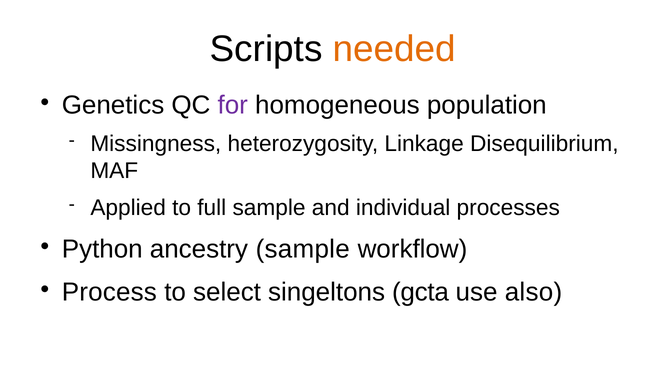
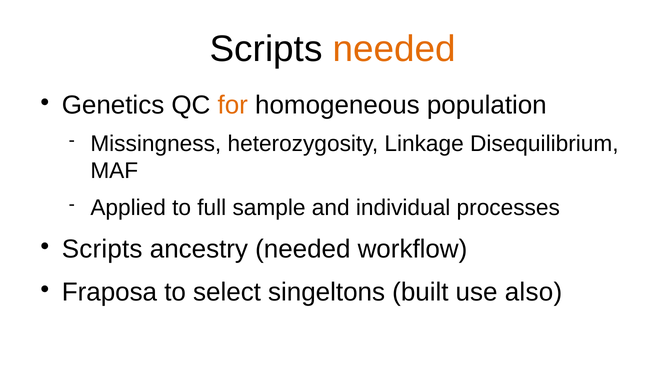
for colour: purple -> orange (233, 105)
Python: Python -> Scripts (102, 249)
ancestry sample: sample -> needed (303, 249)
Process: Process -> Fraposa (109, 292)
gcta: gcta -> built (420, 292)
